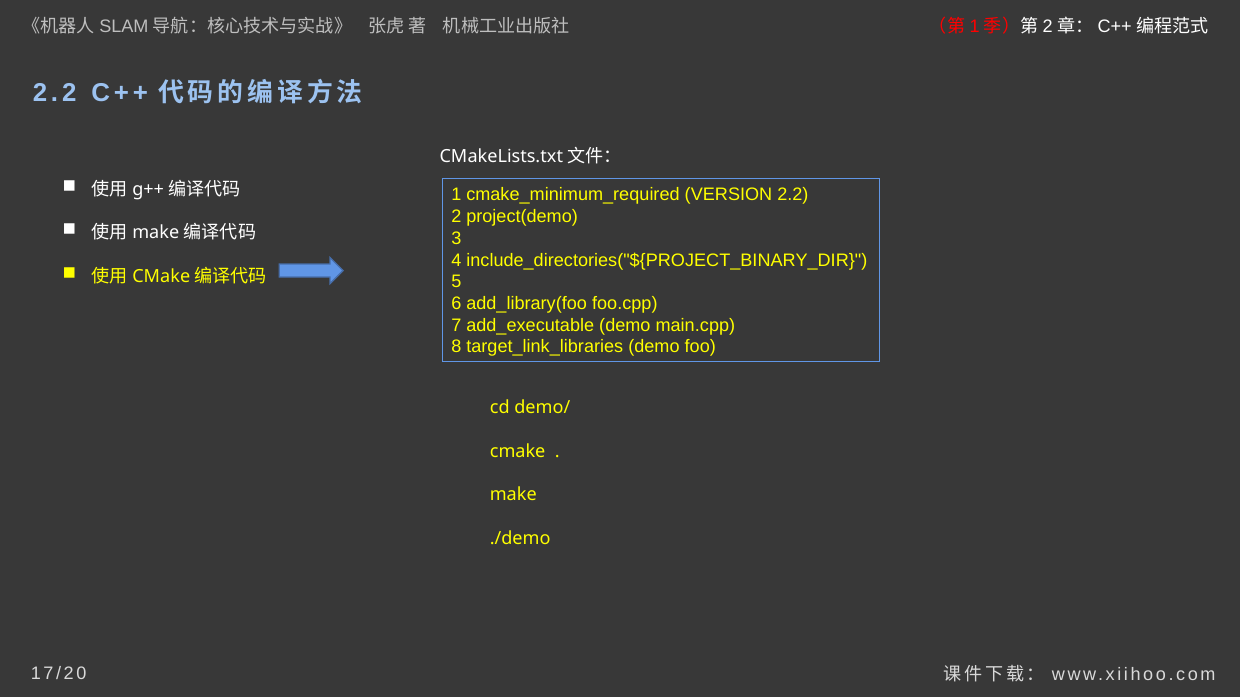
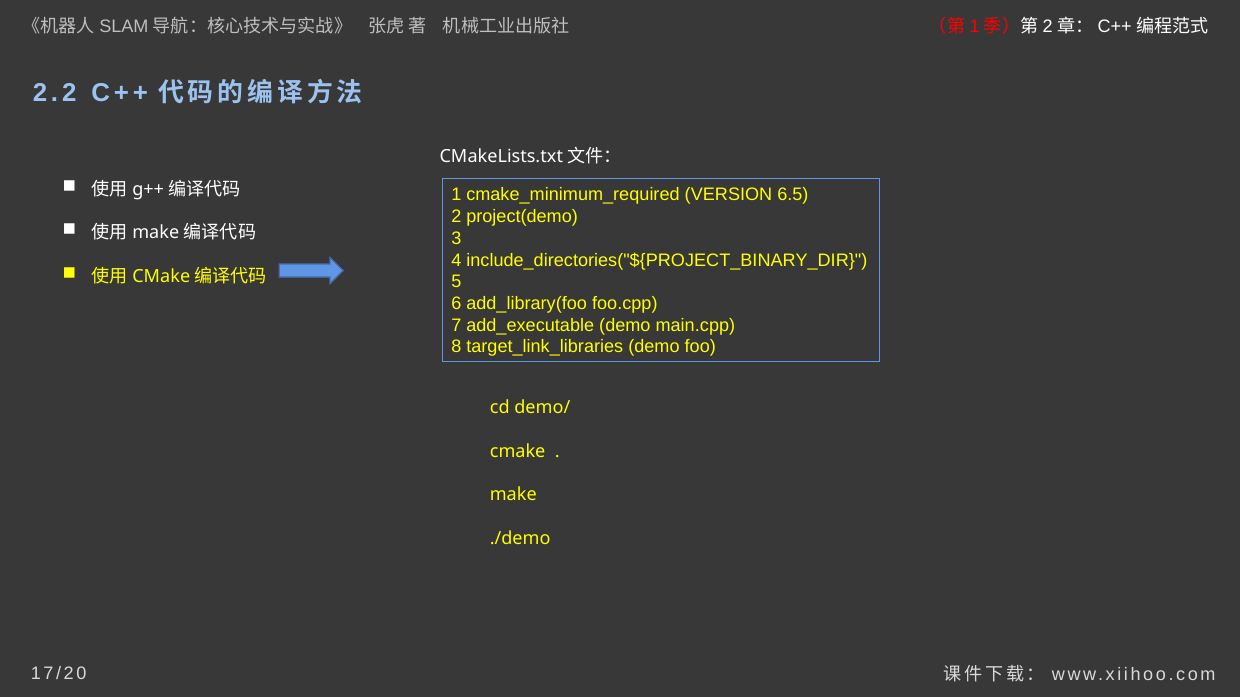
VERSION 2.2: 2.2 -> 6.5 (793, 195)
